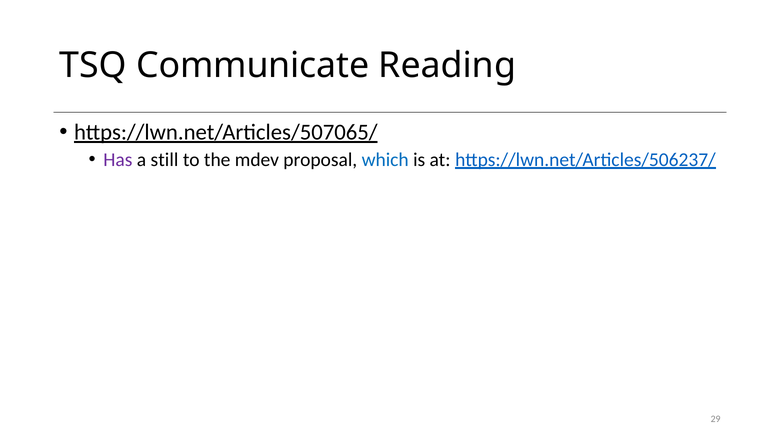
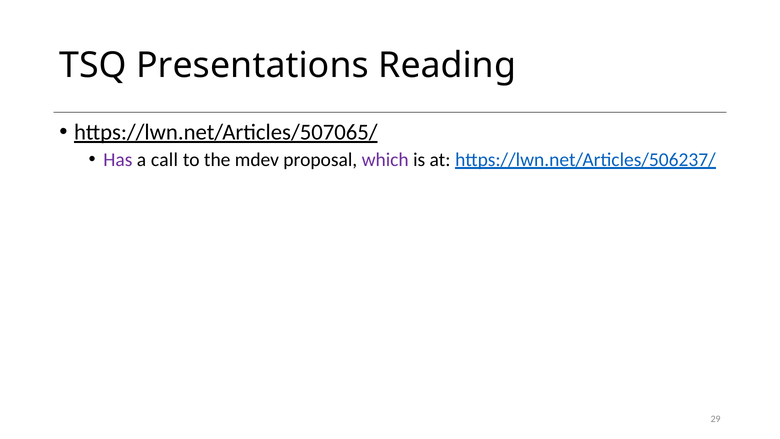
Communicate: Communicate -> Presentations (253, 66)
still: still -> call (164, 159)
which colour: blue -> purple (385, 159)
